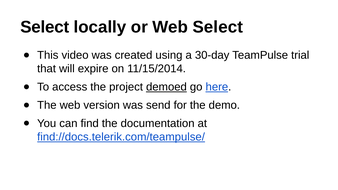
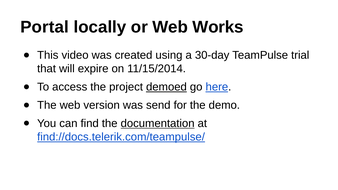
Select: Select -> Portal (45, 27)
Web Select: Select -> Works (218, 27)
documentation underline: none -> present (158, 123)
